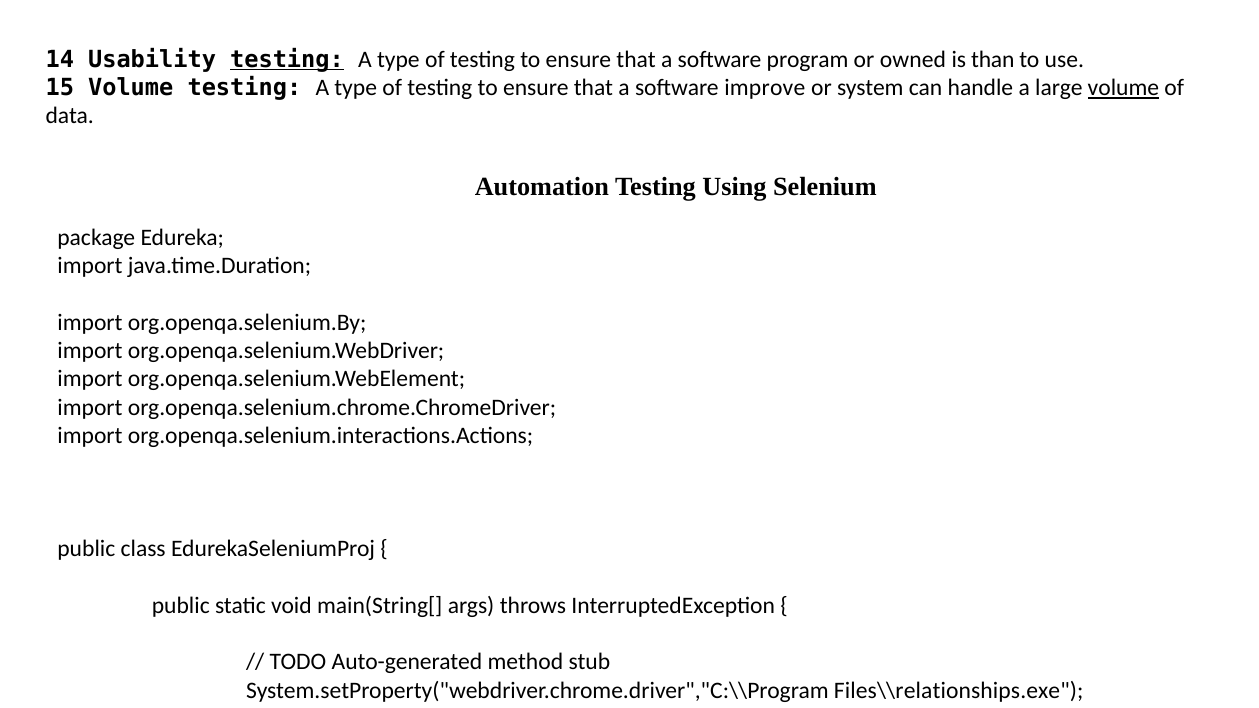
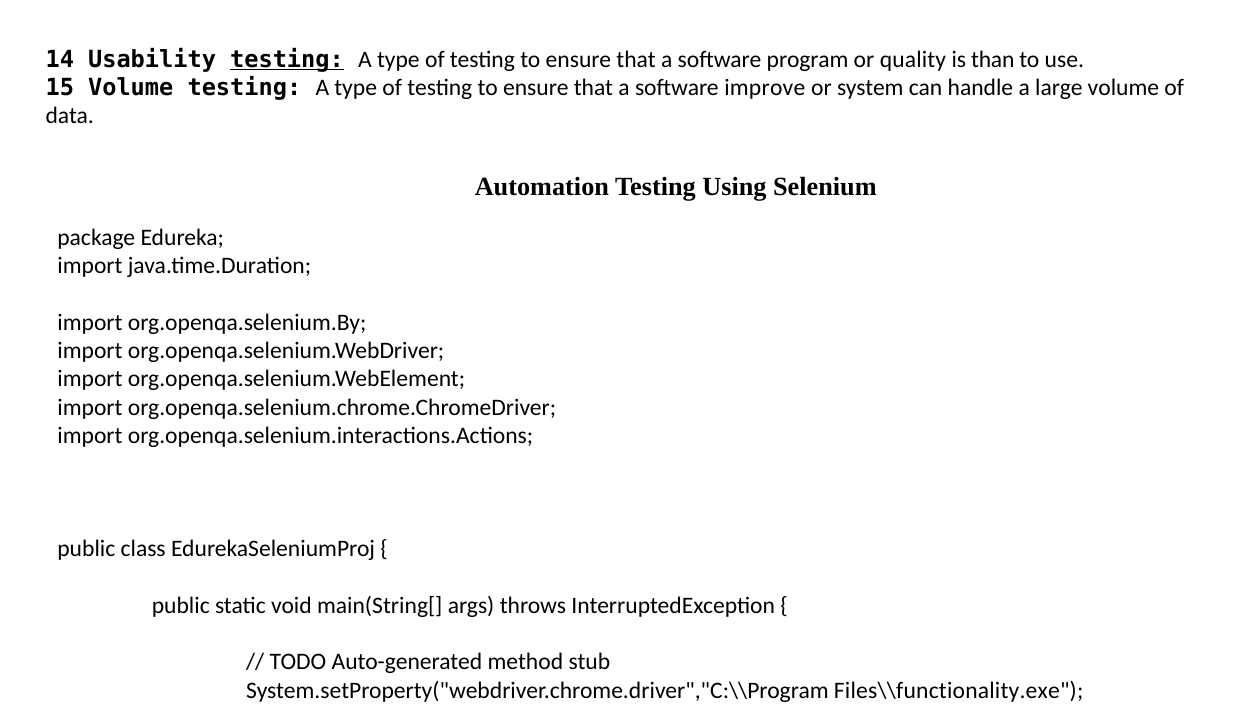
owned: owned -> quality (913, 59)
volume underline: present -> none (1123, 88)
Files\\relationships.exe: Files\\relationships.exe -> Files\\functionality.exe (959, 691)
